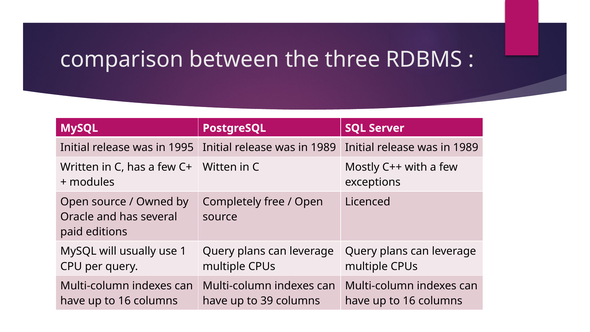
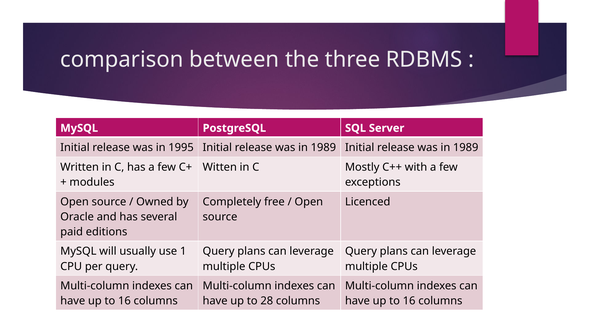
39: 39 -> 28 (267, 301)
